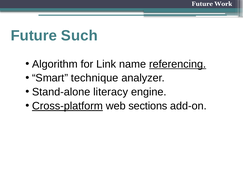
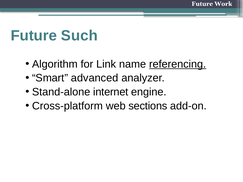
technique: technique -> advanced (95, 78)
literacy: literacy -> internet (111, 92)
Cross-platform underline: present -> none (67, 106)
